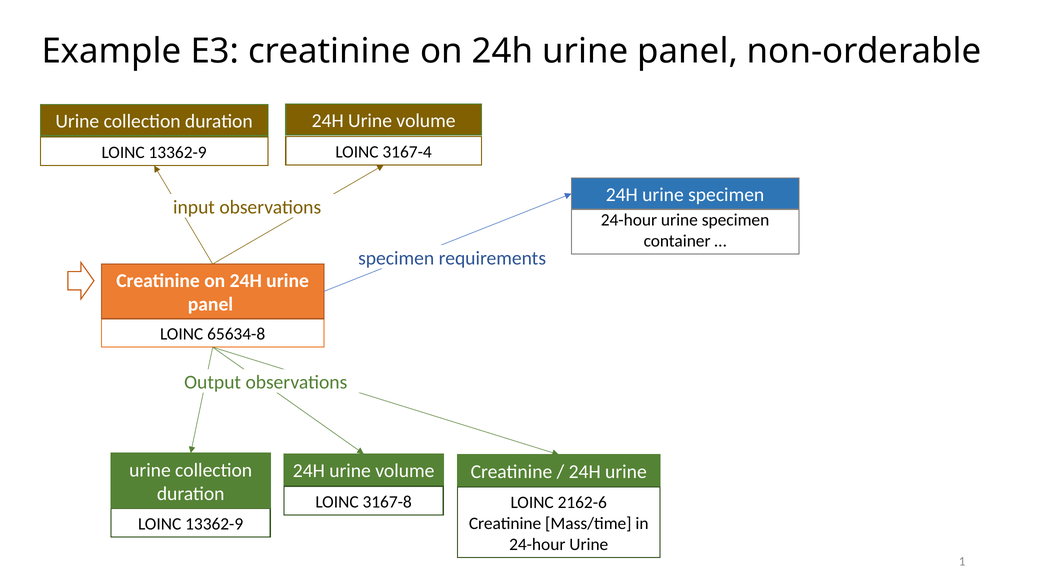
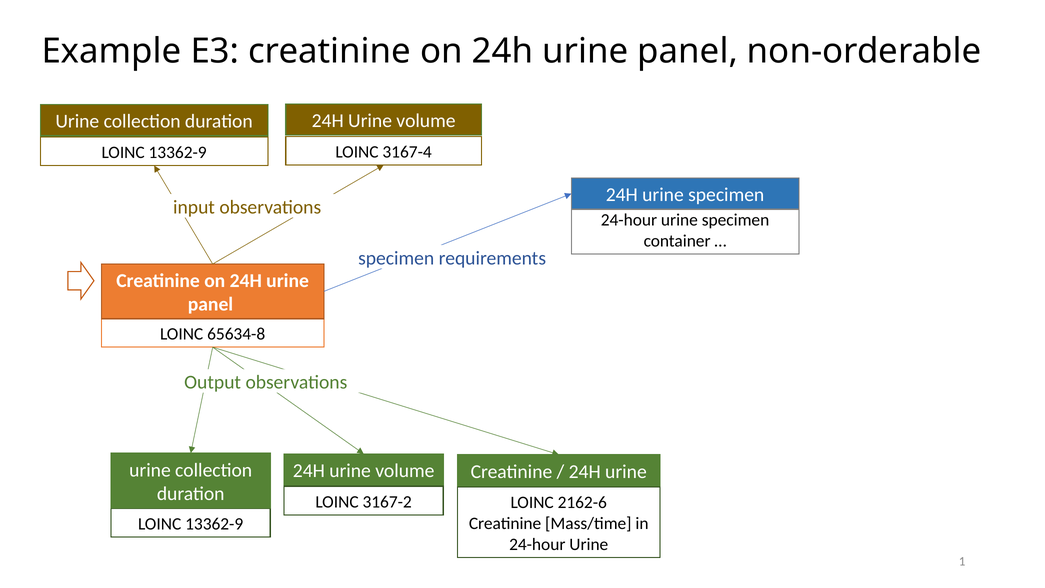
3167-8: 3167-8 -> 3167-2 (387, 502)
